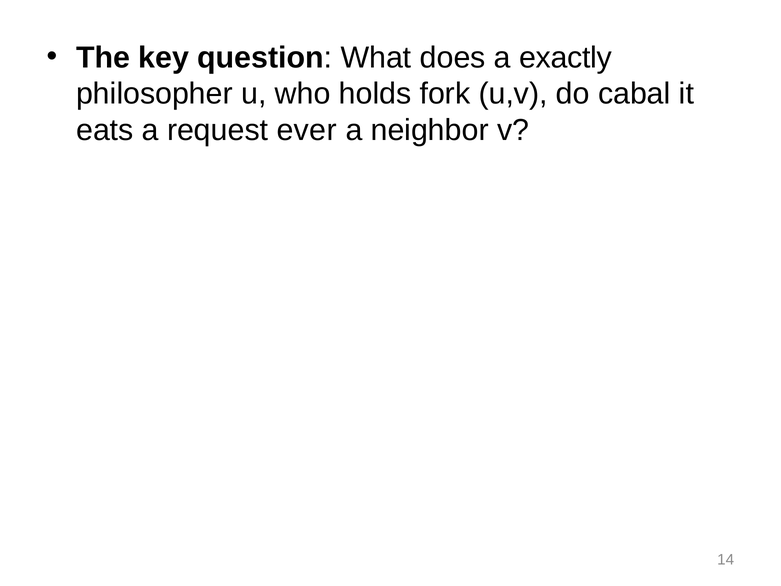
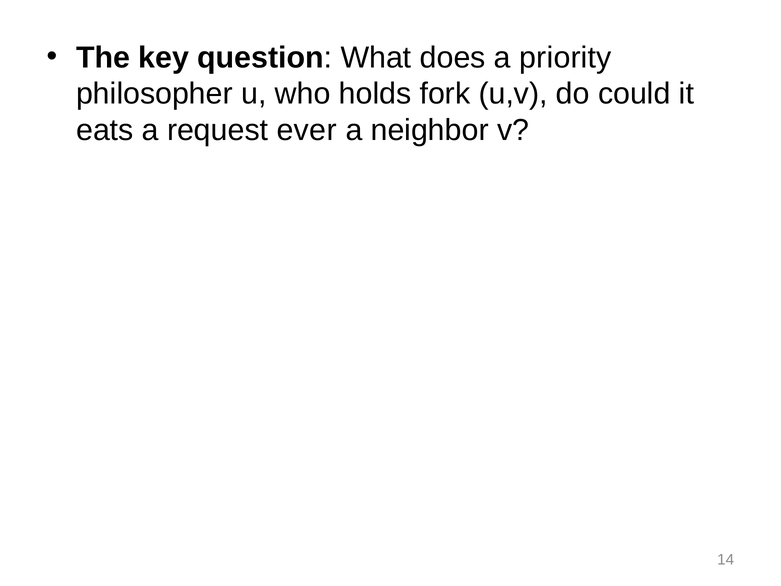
exactly: exactly -> priority (565, 57)
cabal: cabal -> could (634, 94)
